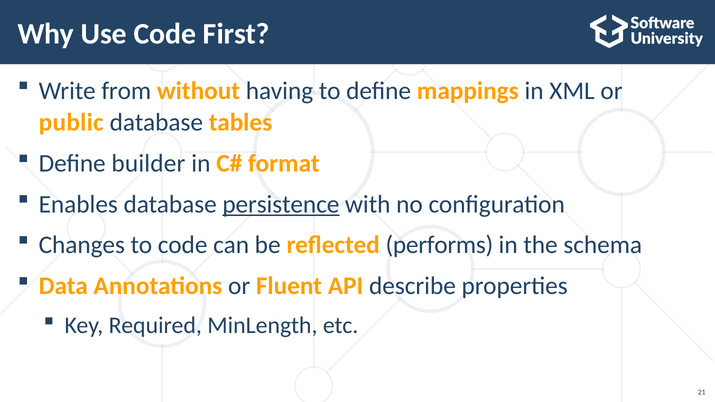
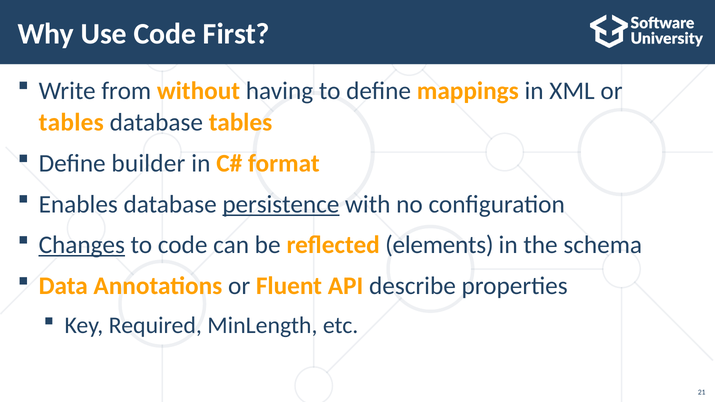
public: public -> tables (71, 123)
Changes underline: none -> present (82, 245)
performs: performs -> elements (439, 245)
